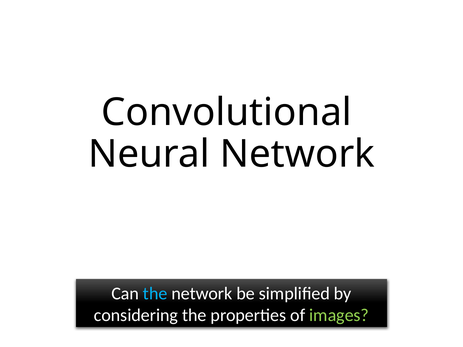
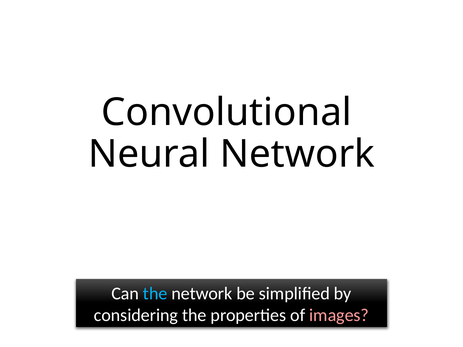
images colour: light green -> pink (339, 315)
